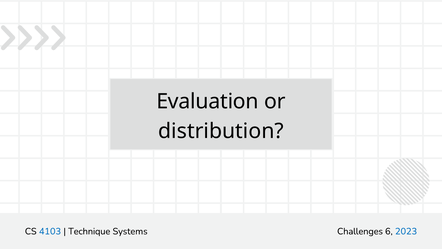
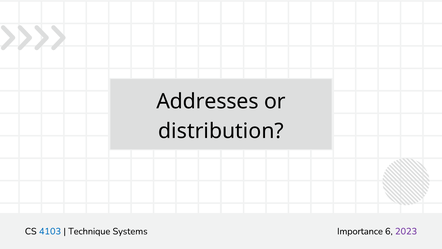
Evaluation: Evaluation -> Addresses (208, 101)
Challenges: Challenges -> Importance (360, 231)
2023 colour: blue -> purple (406, 231)
